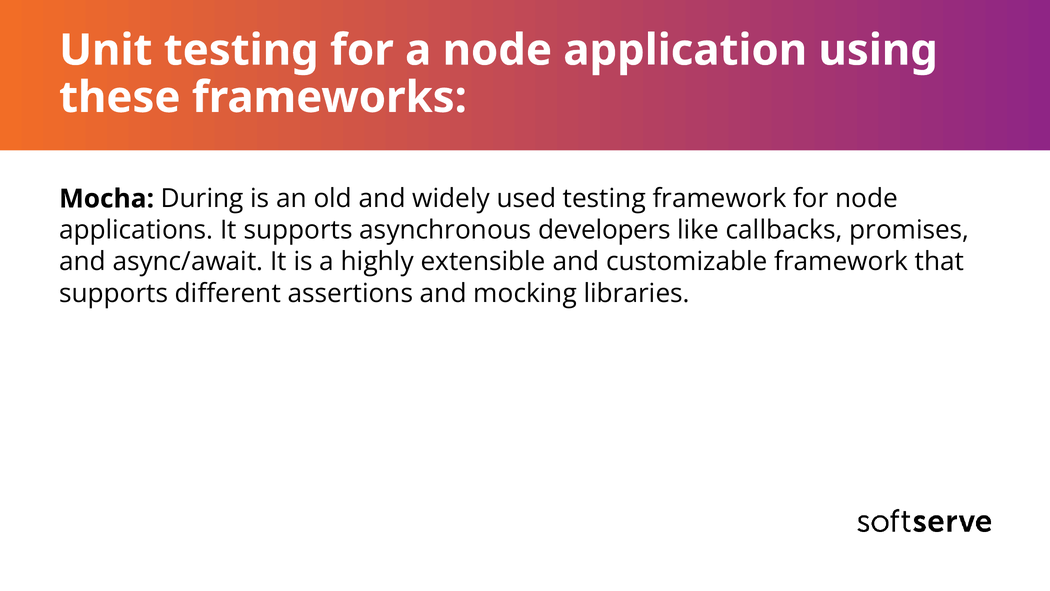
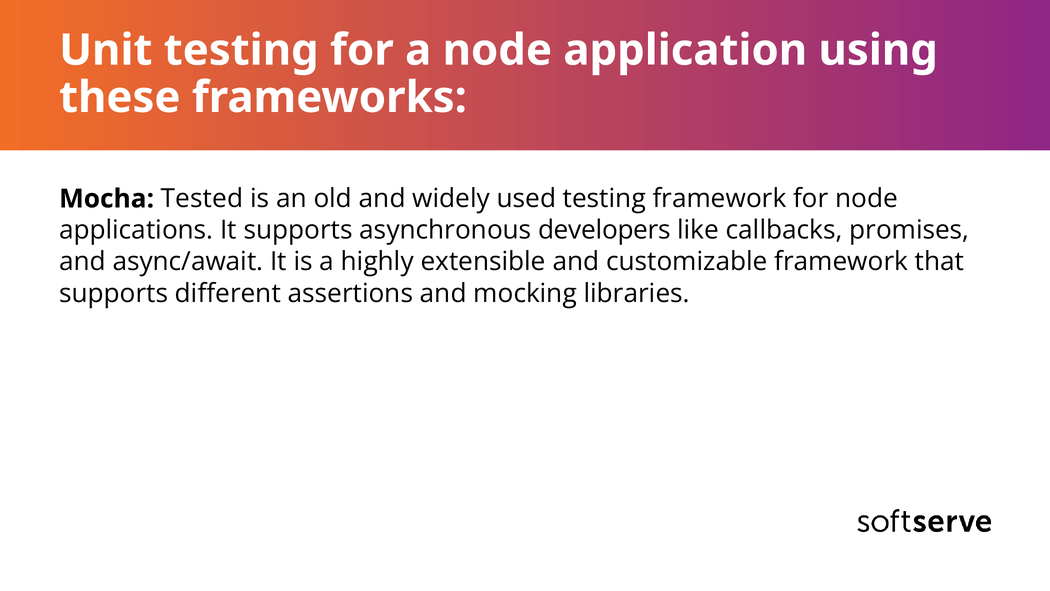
During: During -> Tested (202, 199)
